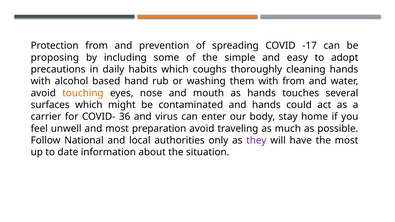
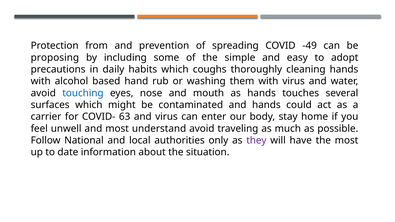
-17: -17 -> -49 (310, 46)
with from: from -> virus (294, 81)
touching colour: orange -> blue (83, 93)
36: 36 -> 63 (125, 117)
preparation: preparation -> understand (159, 129)
